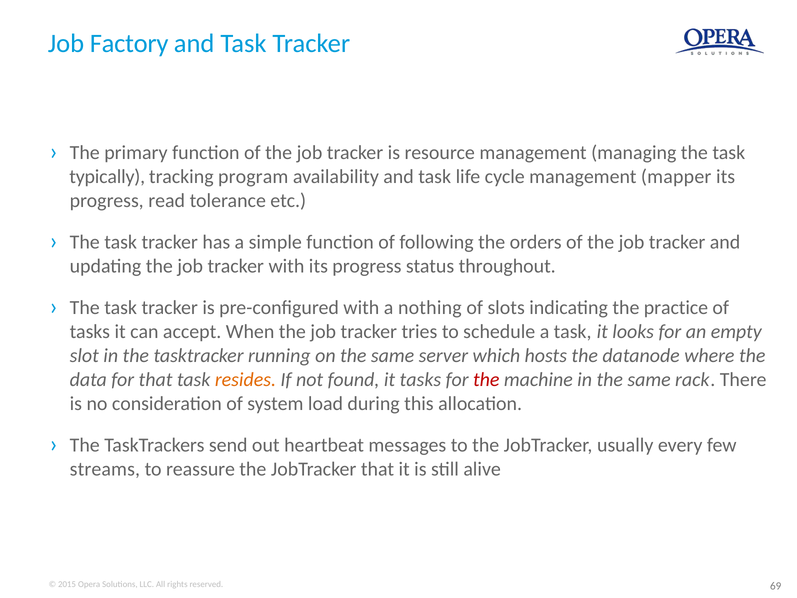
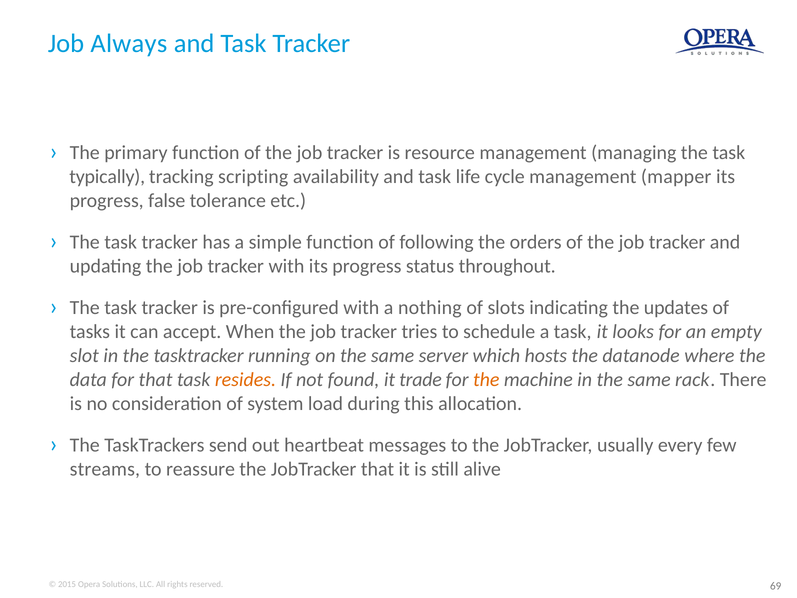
Factory: Factory -> Always (129, 44)
program: program -> scripting (253, 177)
read: read -> false (167, 201)
practice: practice -> updates (676, 308)
it tasks: tasks -> trade (421, 379)
the colour: red -> orange (486, 379)
